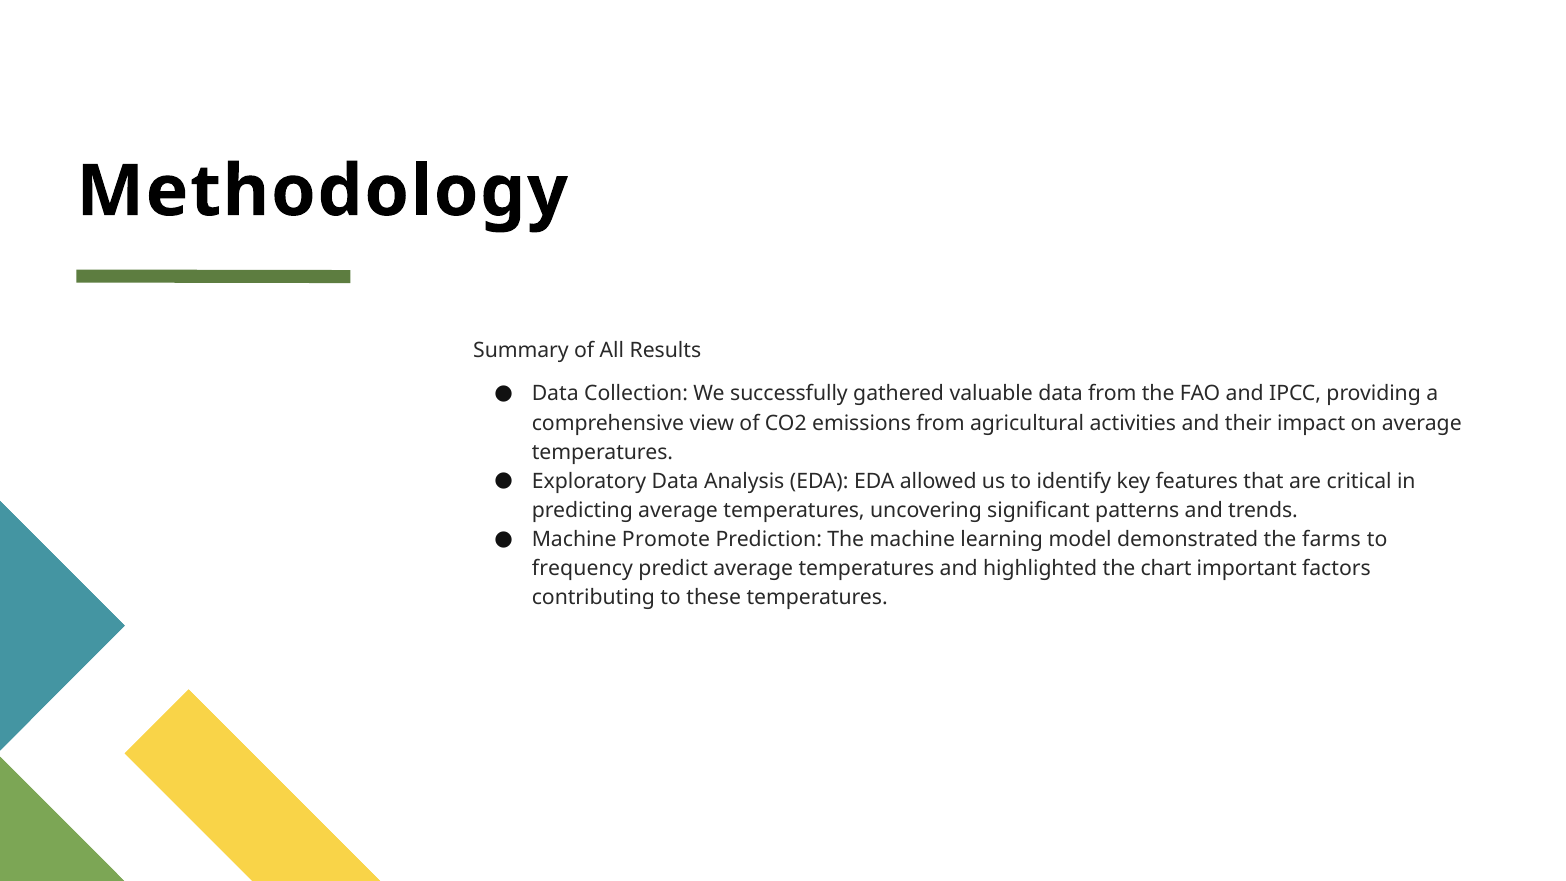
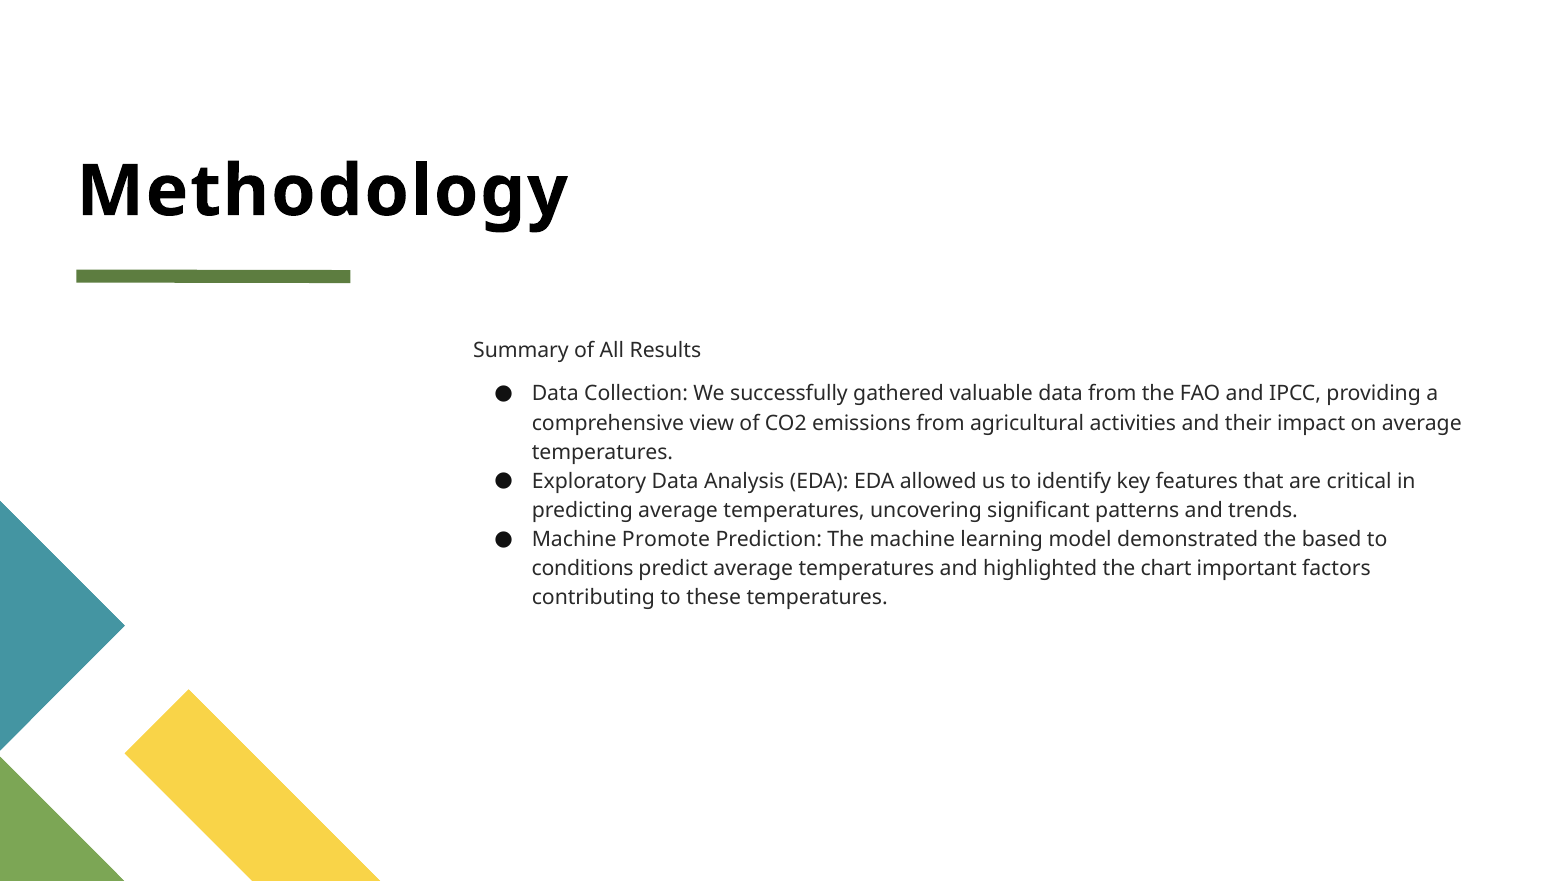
farms: farms -> based (1332, 539)
frequency: frequency -> conditions (583, 569)
